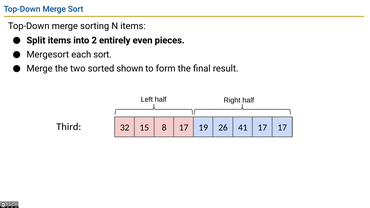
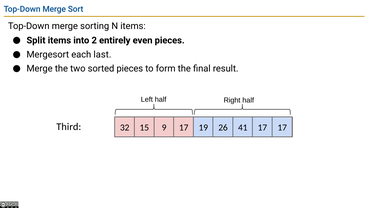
each sort: sort -> last (102, 55)
sorted shown: shown -> pieces (130, 69)
8: 8 -> 9 (164, 128)
